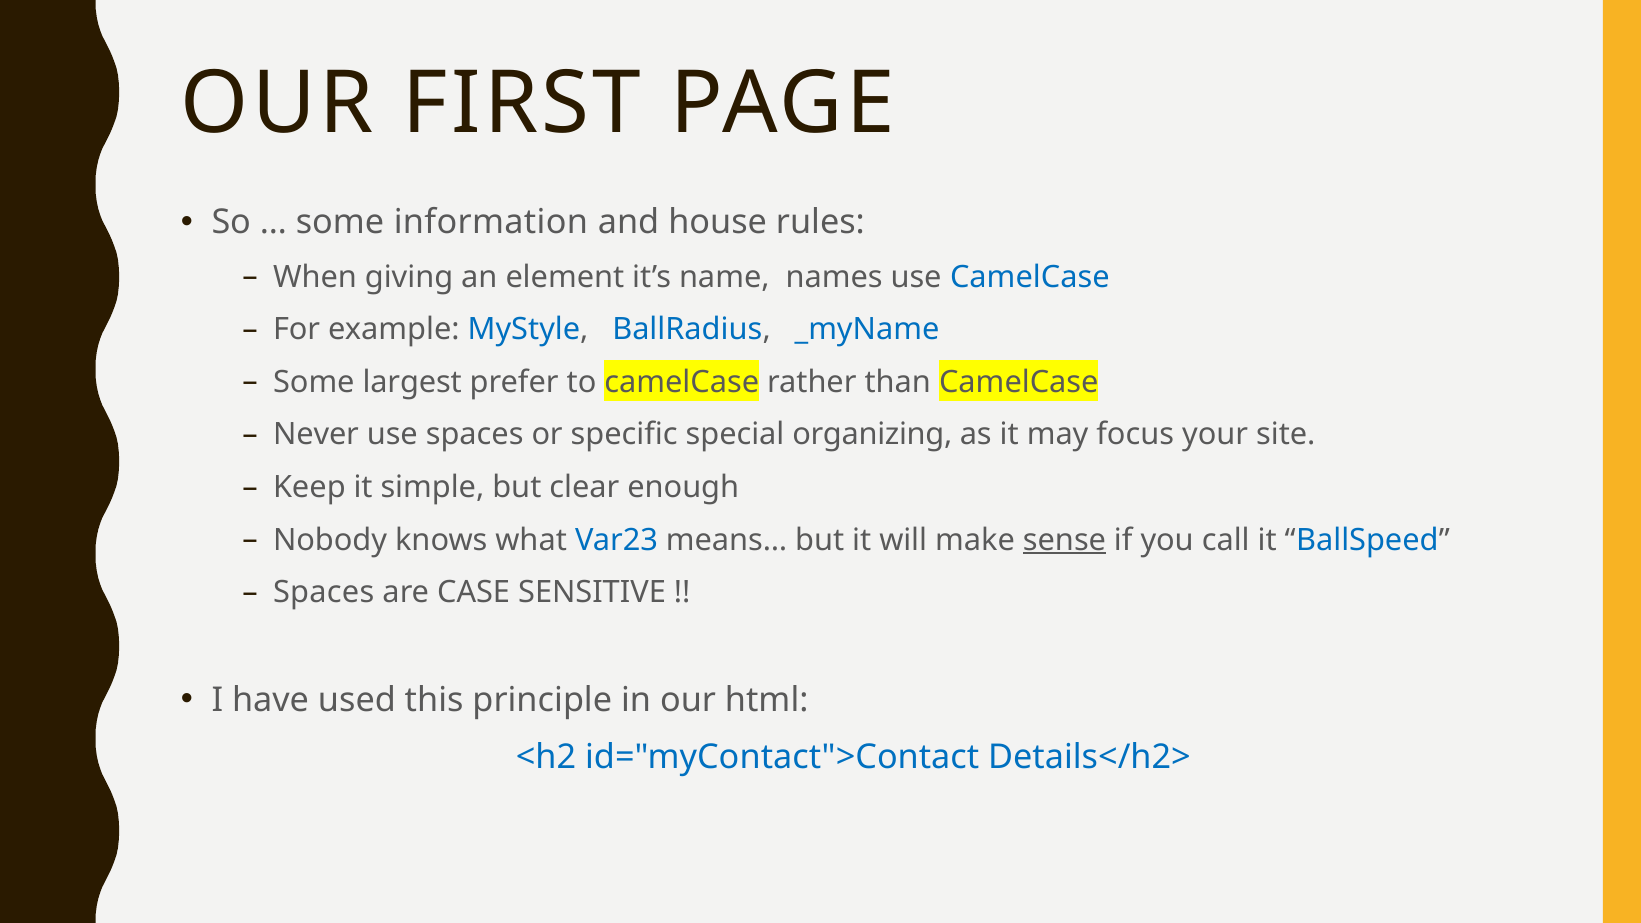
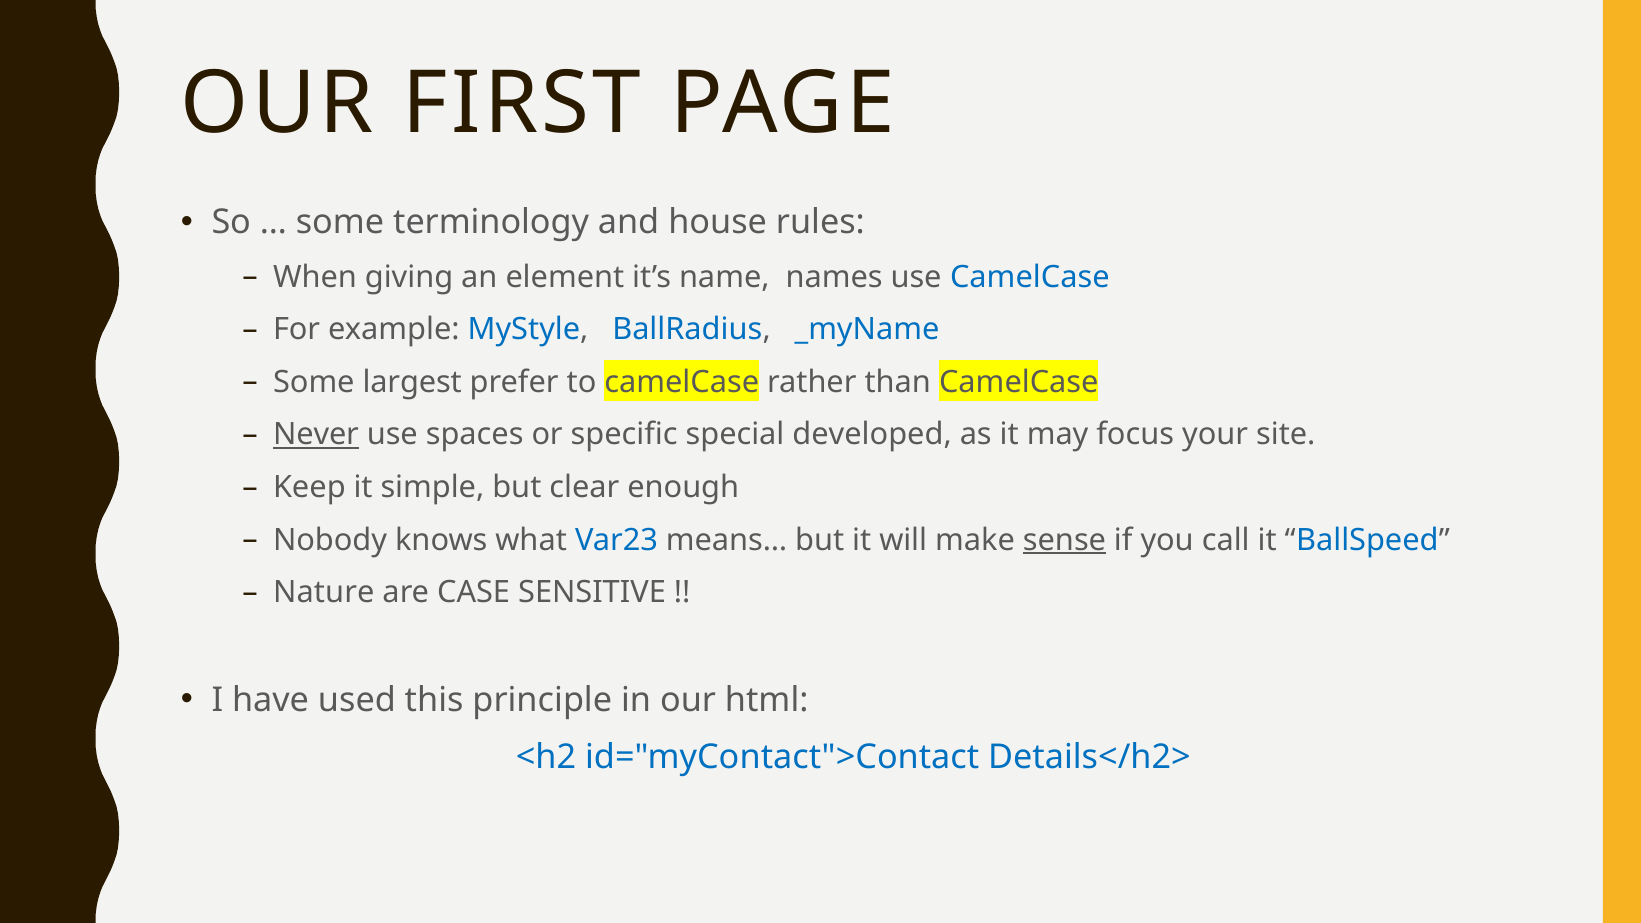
information: information -> terminology (491, 223)
Never underline: none -> present (316, 435)
organizing: organizing -> developed (872, 435)
Spaces: Spaces -> Nature (324, 593)
